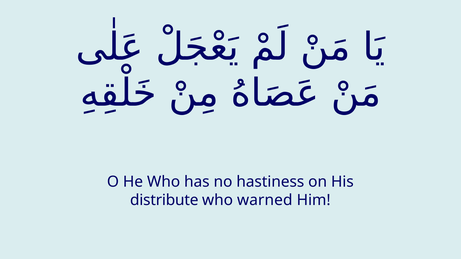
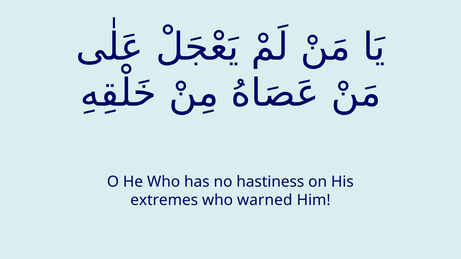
distribute: distribute -> extremes (164, 200)
